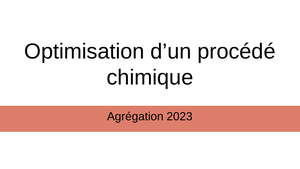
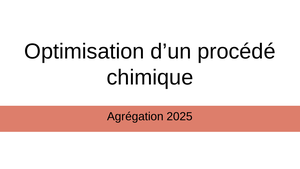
2023: 2023 -> 2025 (180, 116)
